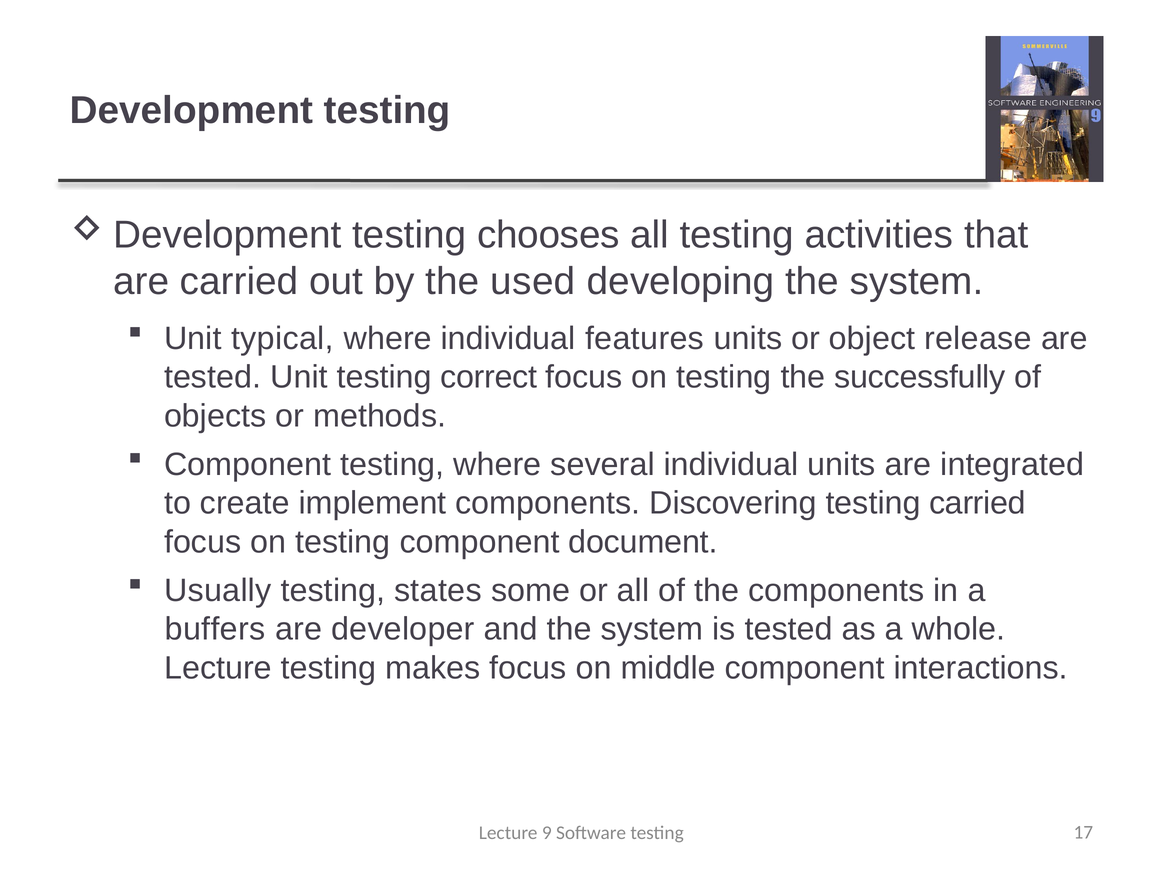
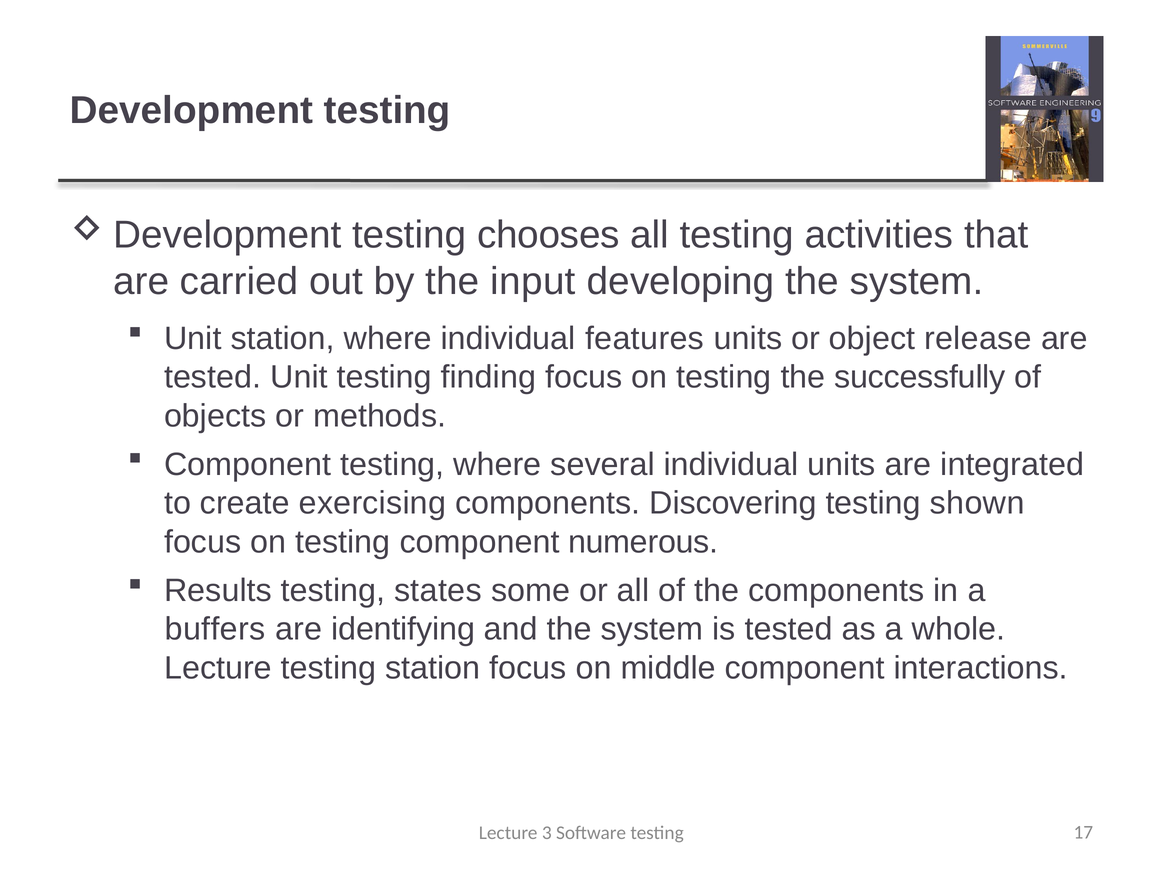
used: used -> input (533, 282)
Unit typical: typical -> station (283, 339)
correct: correct -> finding (488, 377)
implement: implement -> exercising (372, 503)
testing carried: carried -> shown (977, 503)
document: document -> numerous (643, 542)
Usually: Usually -> Results (218, 591)
developer: developer -> identifying (403, 629)
testing makes: makes -> station (433, 668)
9: 9 -> 3 (547, 833)
